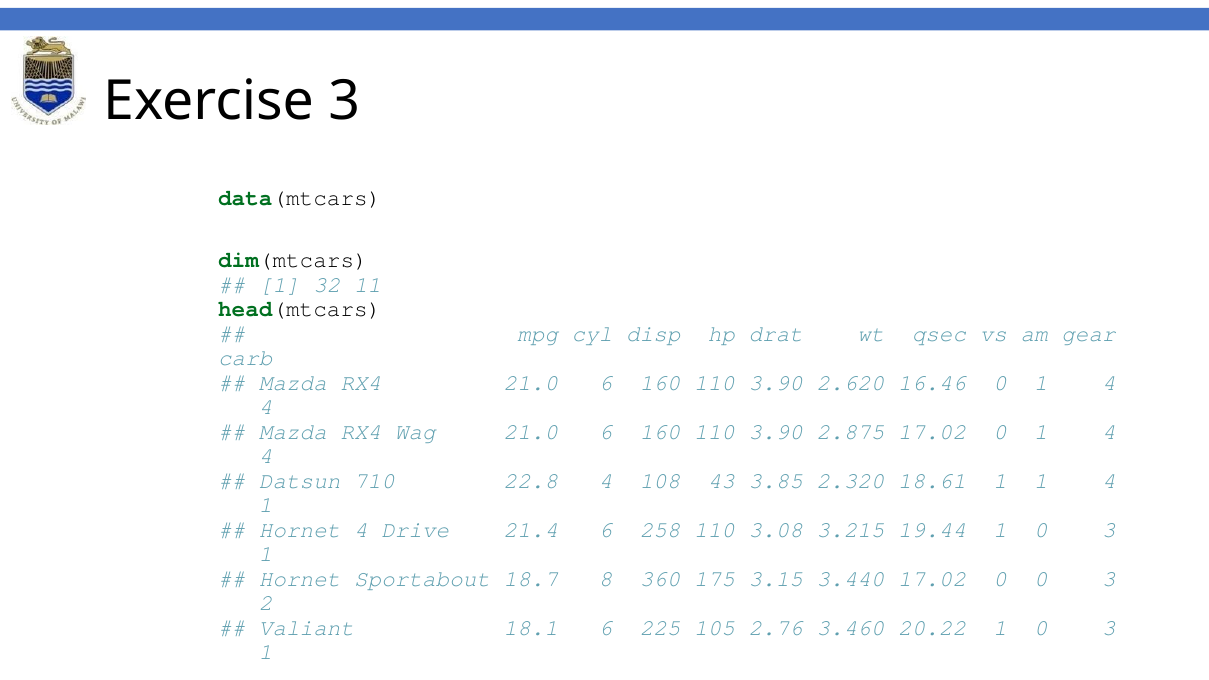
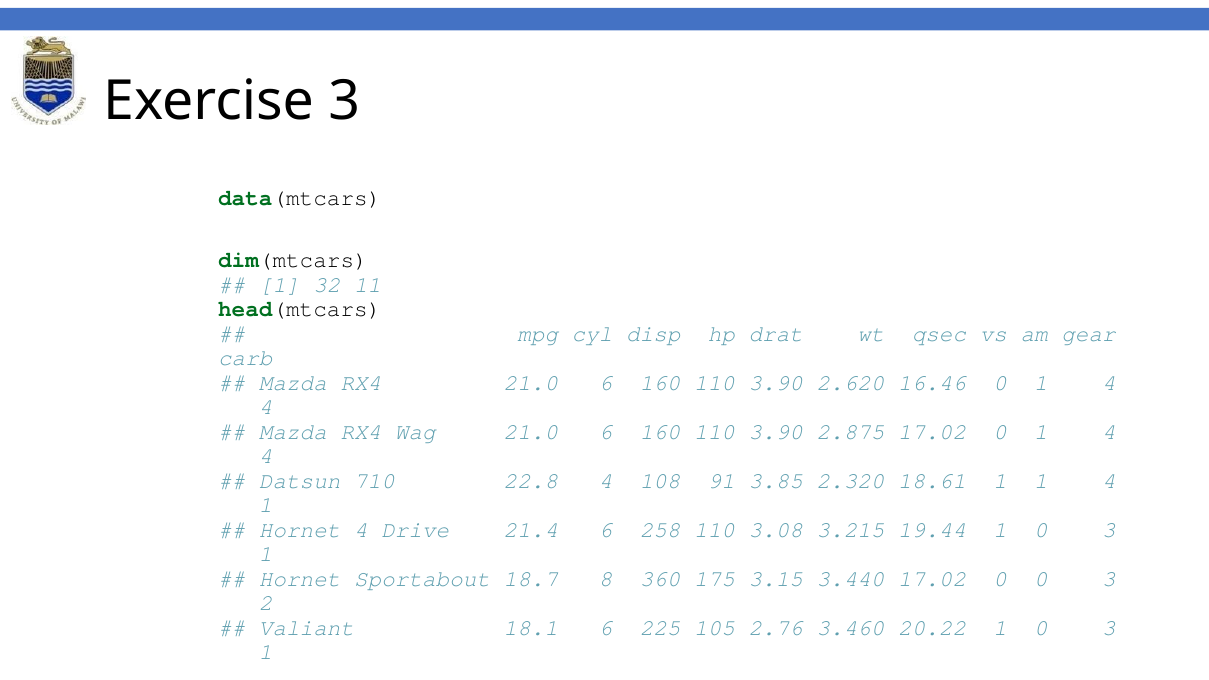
43: 43 -> 91 (721, 481)
